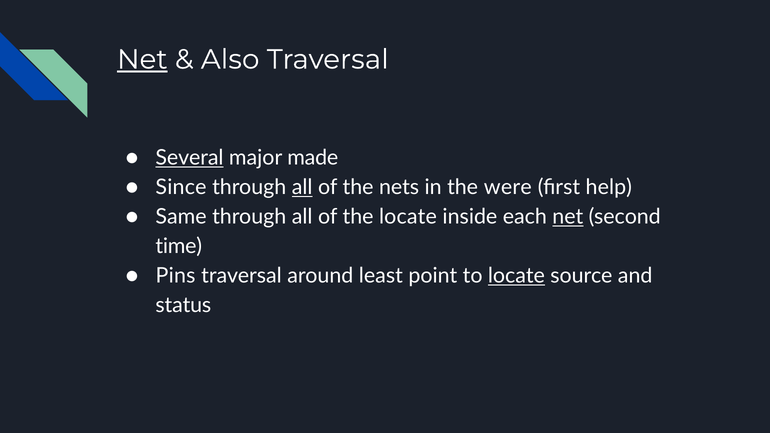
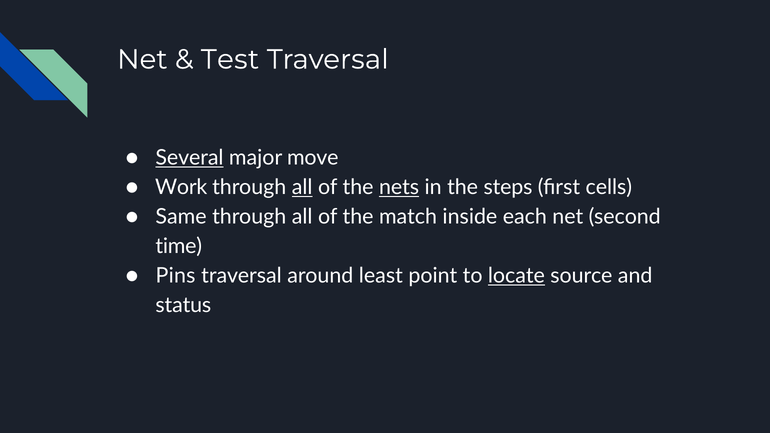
Net underline: present -> none (142, 59)
Also: Also -> Test (230, 59)
made: made -> move (313, 158)
Since: Since -> Work (181, 187)
nets underline: none -> present (399, 187)
were: were -> steps (508, 187)
help: help -> cells (609, 187)
the locate: locate -> match (408, 217)
net underline: present -> none (568, 217)
